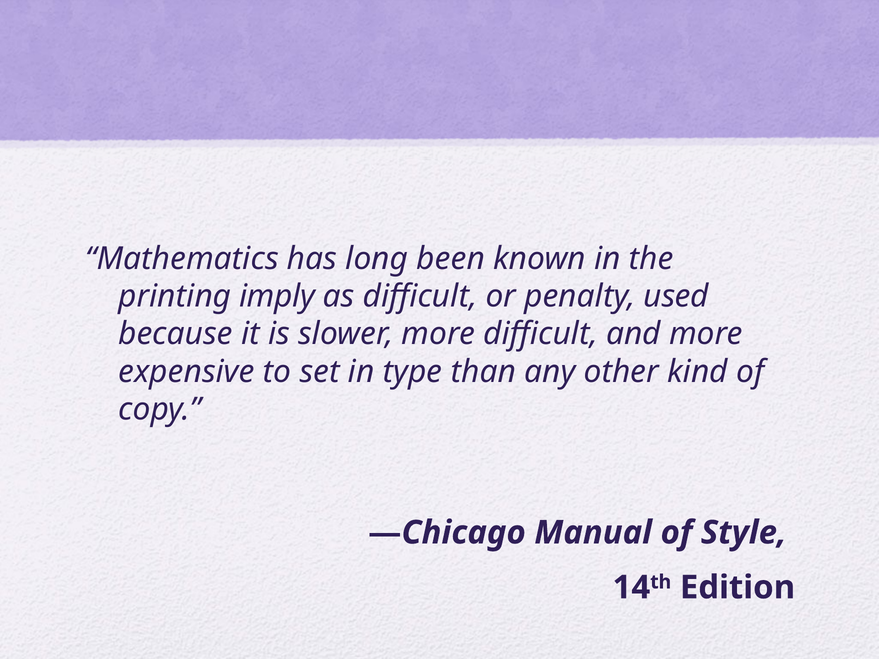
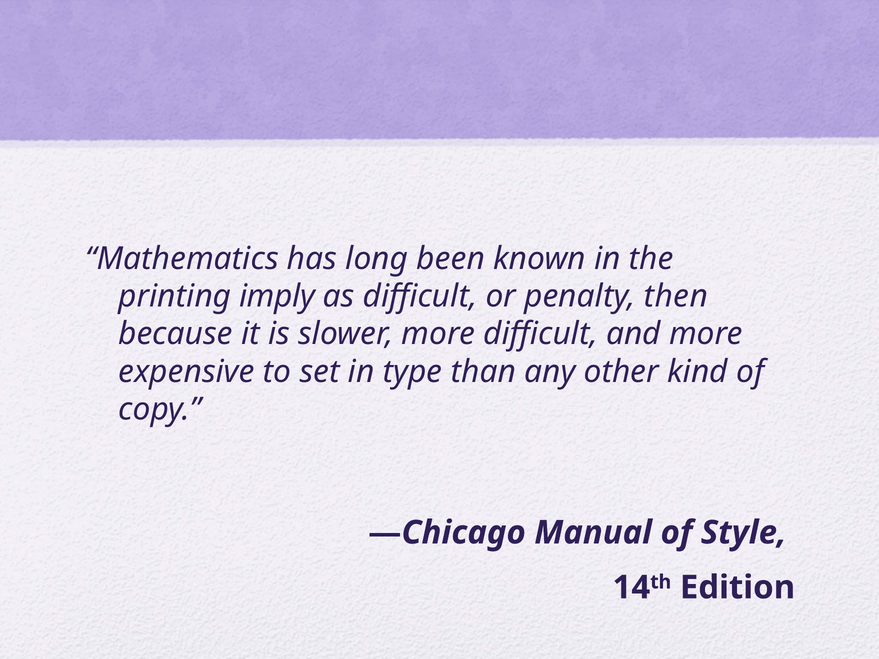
used: used -> then (676, 296)
